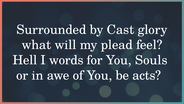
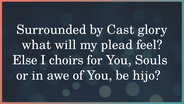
Hell: Hell -> Else (25, 60)
words: words -> choirs (66, 60)
acts: acts -> hijo (147, 75)
